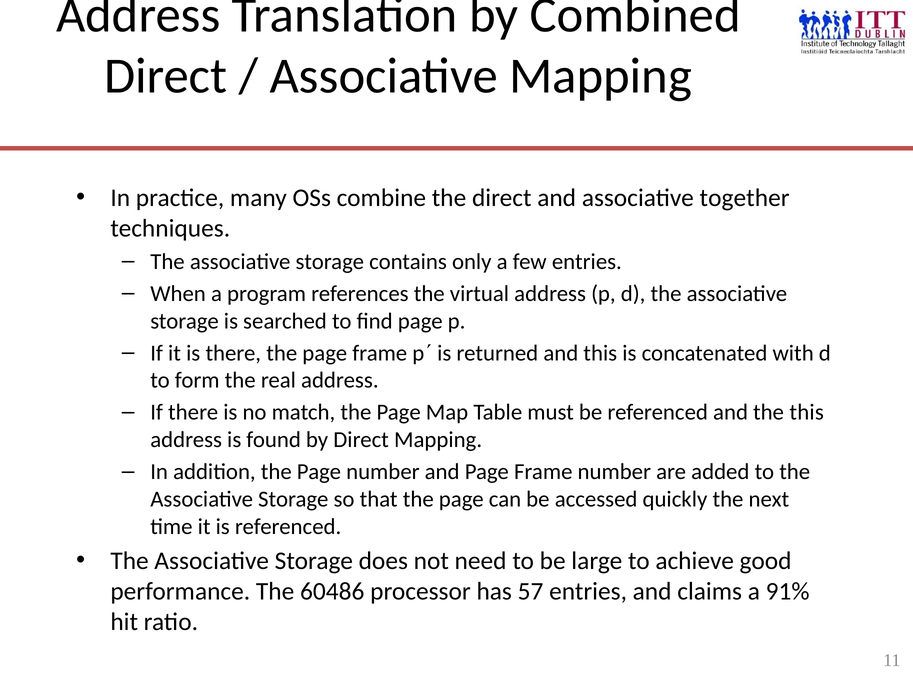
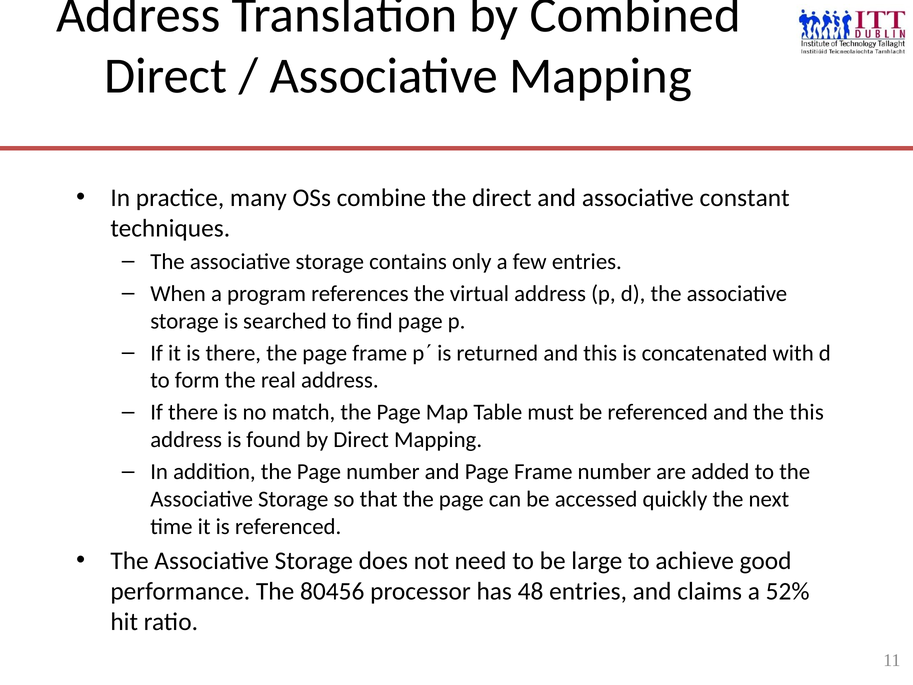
together: together -> constant (745, 198)
60486: 60486 -> 80456 (332, 591)
57: 57 -> 48 (531, 591)
91%: 91% -> 52% (788, 591)
